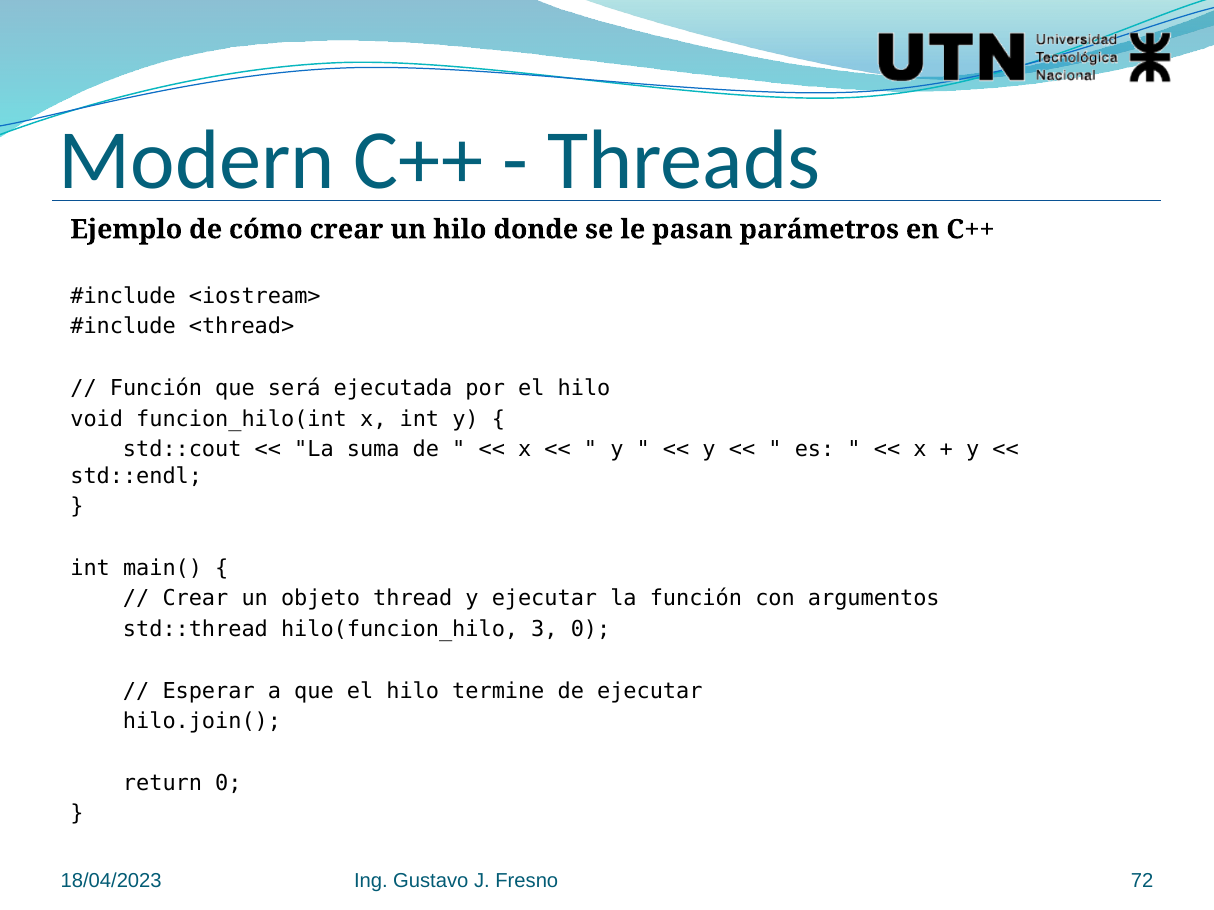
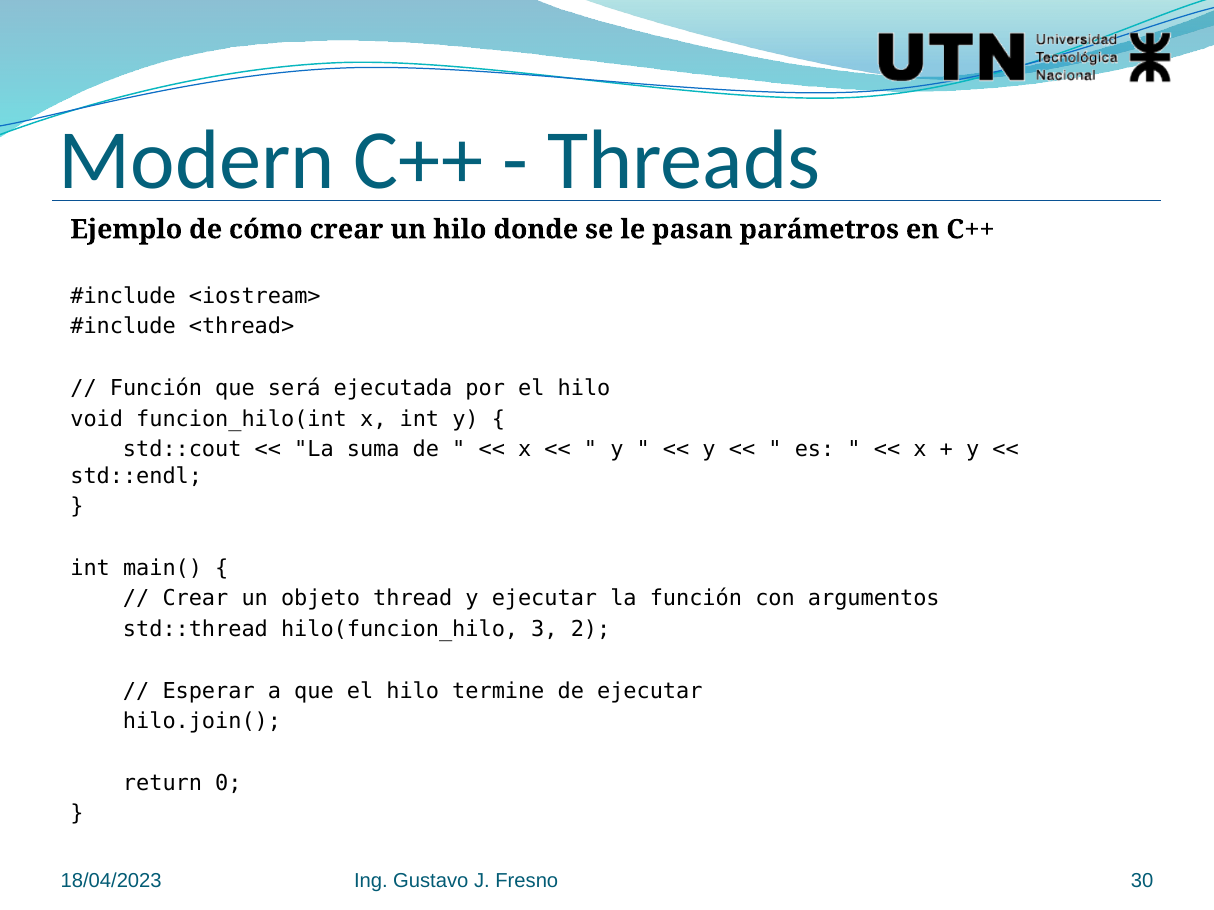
3 0: 0 -> 2 (591, 630)
72: 72 -> 30 (1142, 882)
